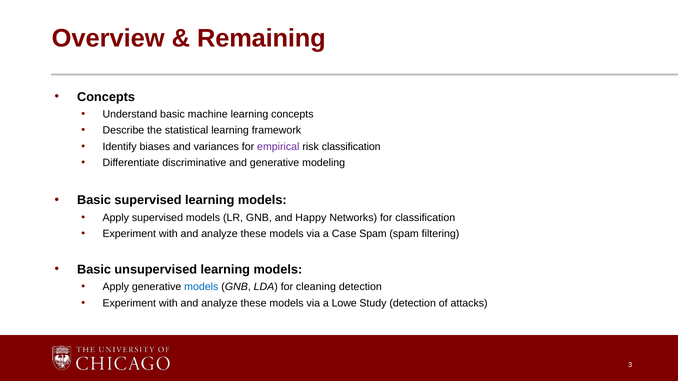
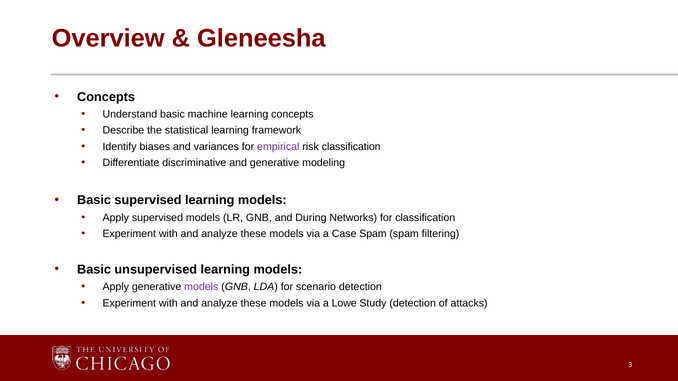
Remaining: Remaining -> Gleneesha (261, 39)
Happy: Happy -> During (311, 218)
models colour: blue -> purple (201, 287)
cleaning: cleaning -> scenario (316, 287)
